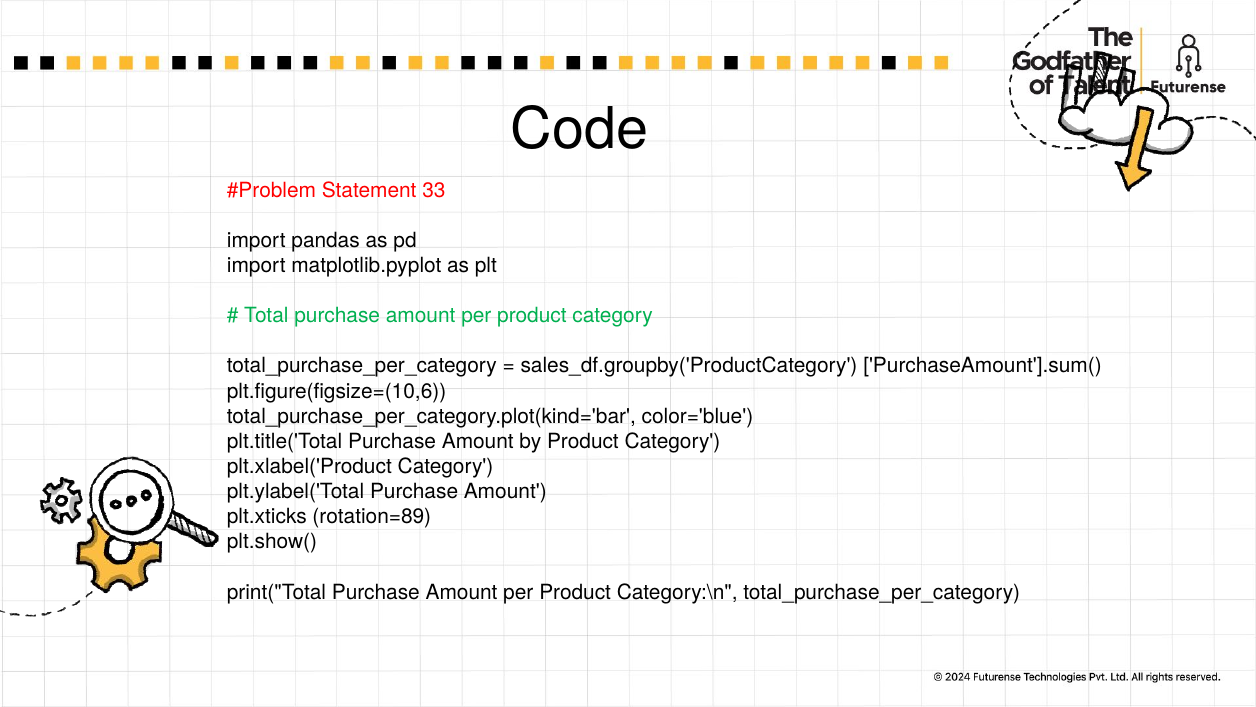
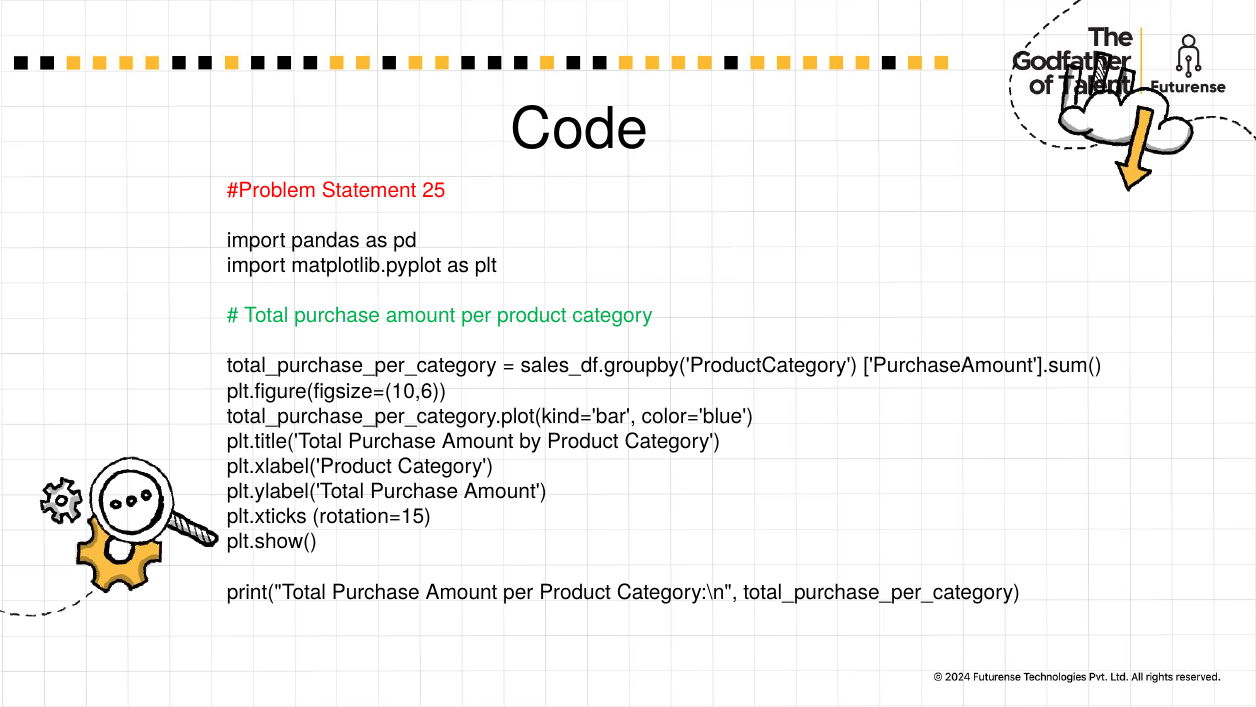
33: 33 -> 25 (434, 190)
rotation=89: rotation=89 -> rotation=15 (372, 516)
